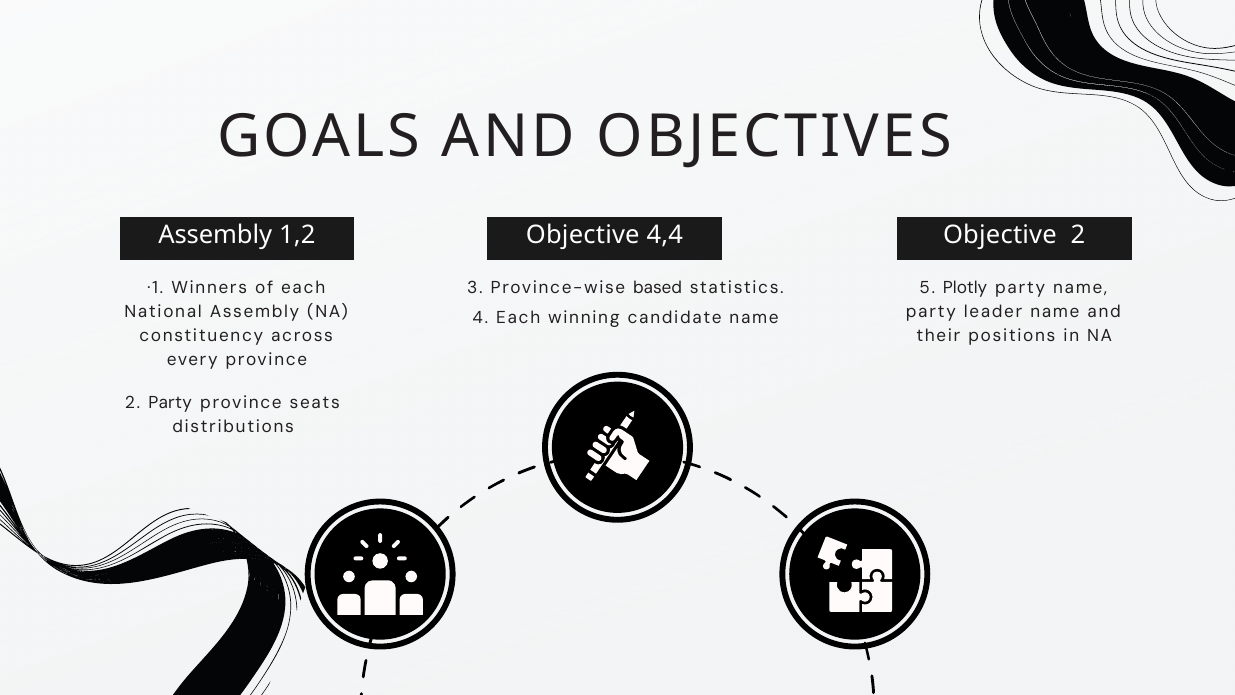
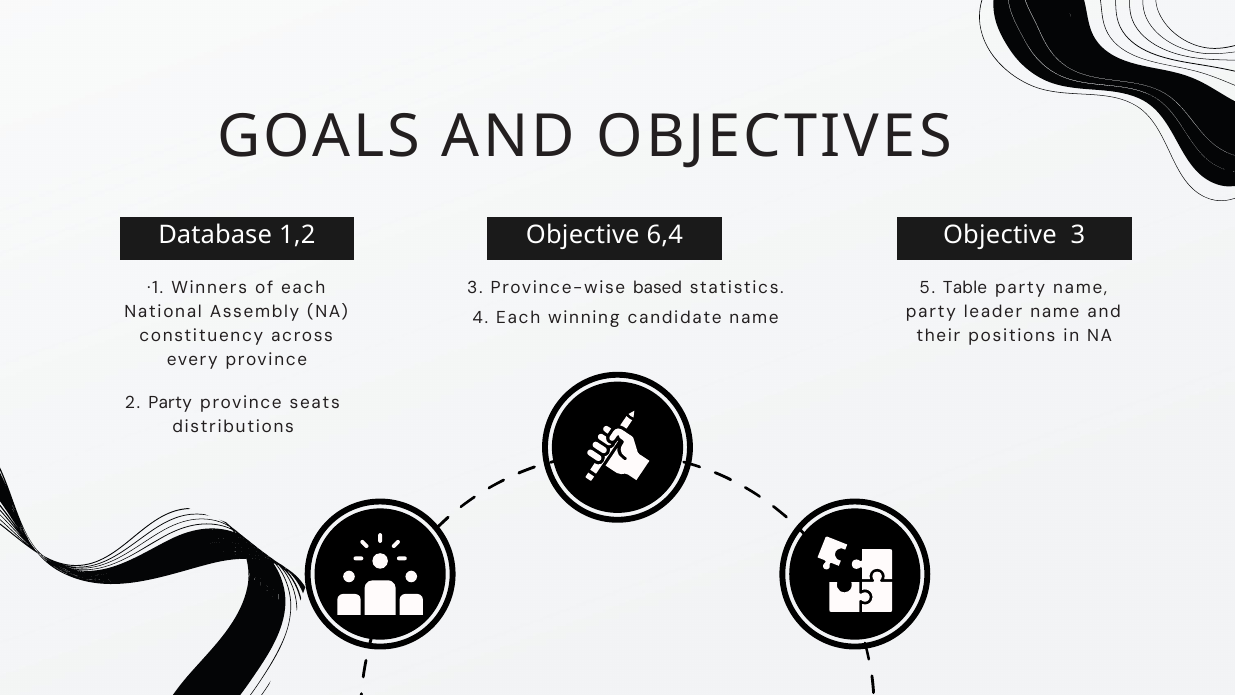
Assembly: Assembly -> Database (215, 235)
4,4: 4,4 -> 6,4 (665, 235)
Objective 2: 2 -> 3 (1078, 235)
Plotly: Plotly -> Table (965, 288)
